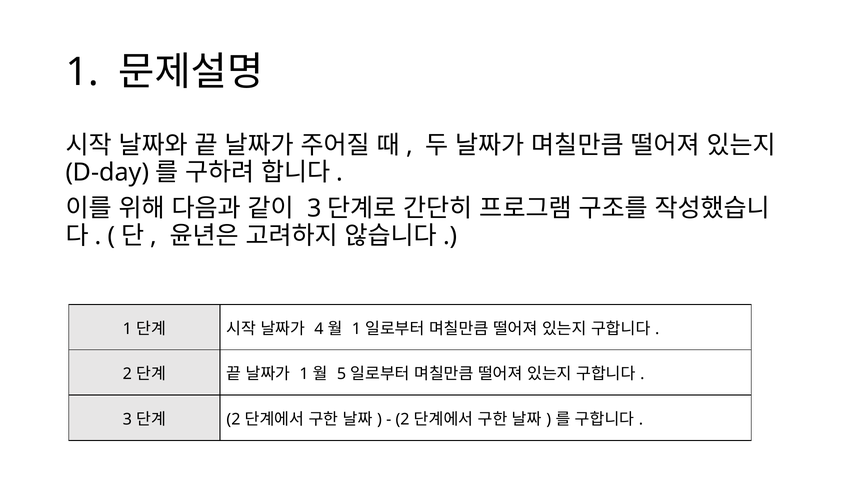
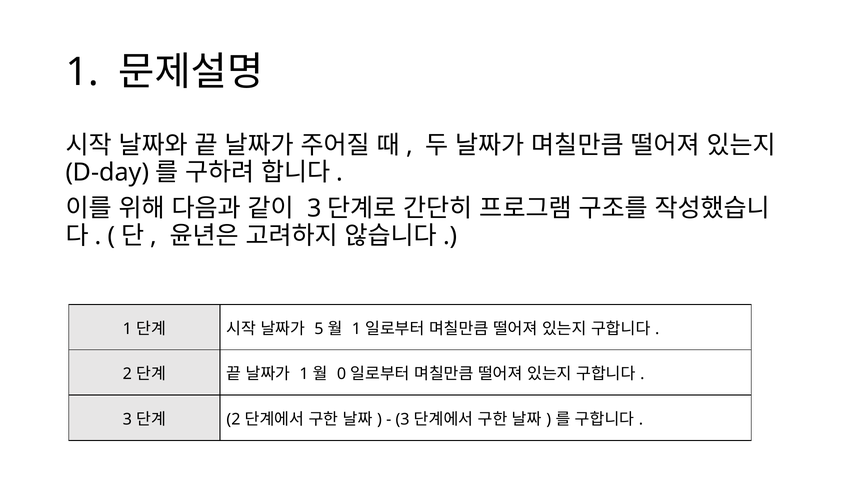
4: 4 -> 5 (319, 329)
5: 5 -> 0 (342, 374)
2: 2 -> 3 (403, 419)
